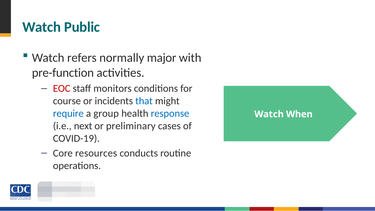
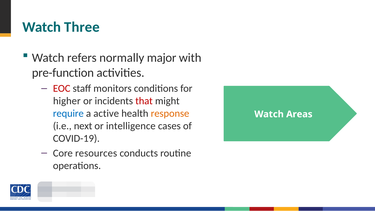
Public: Public -> Three (82, 27)
course: course -> higher (67, 101)
that colour: blue -> red (144, 101)
group: group -> active (106, 113)
response colour: blue -> orange (170, 113)
When: When -> Areas (299, 114)
preliminary: preliminary -> intelligence (131, 126)
